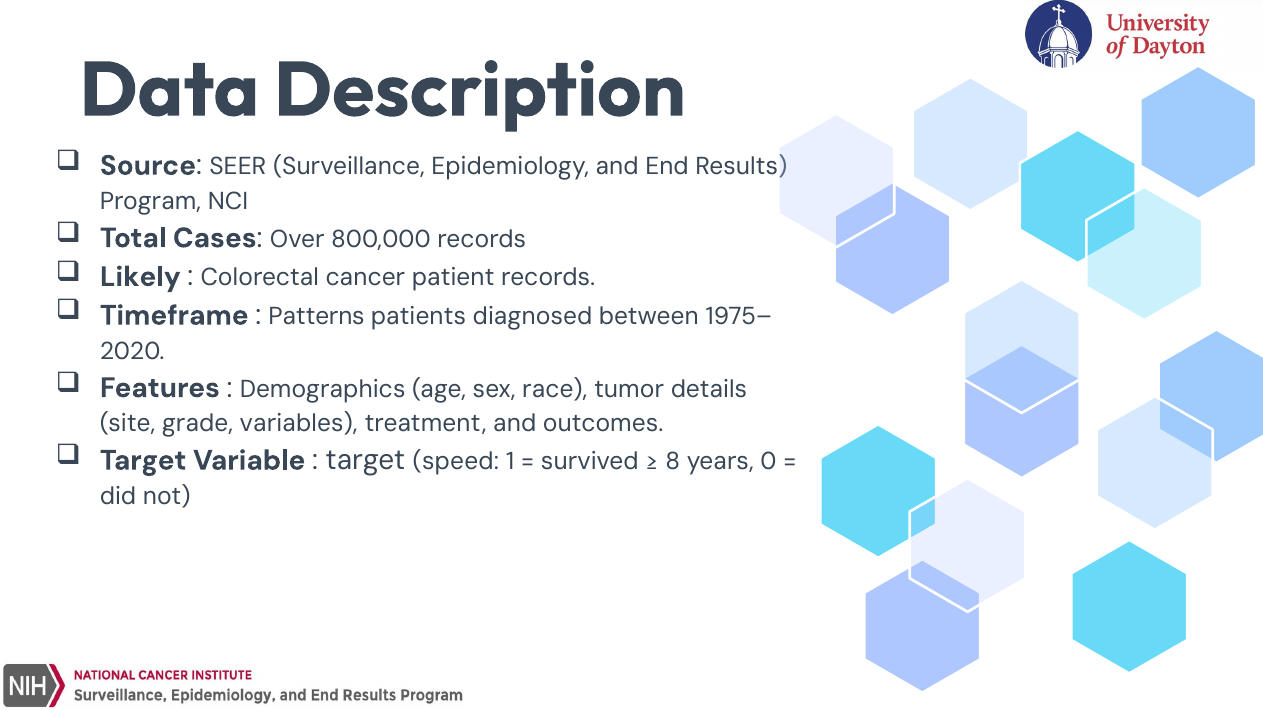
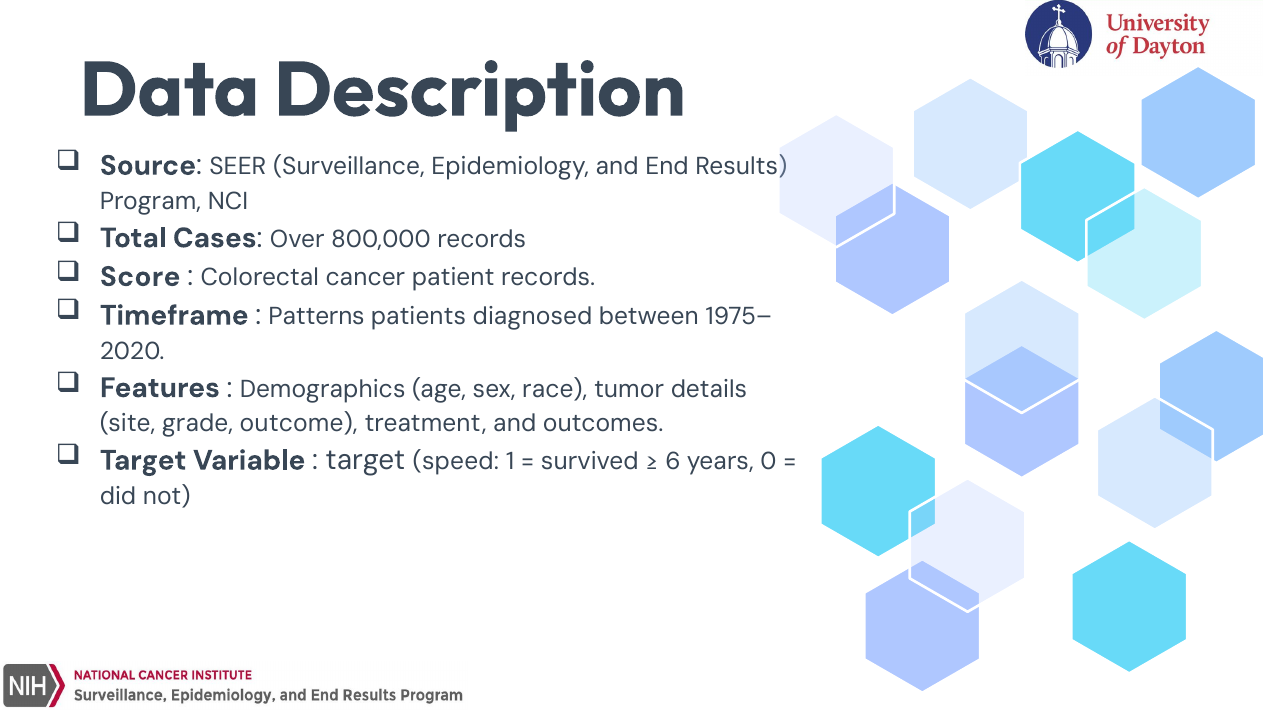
Likely: Likely -> Score (140, 277)
variables: variables -> outcome (299, 424)
8: 8 -> 6 (673, 462)
